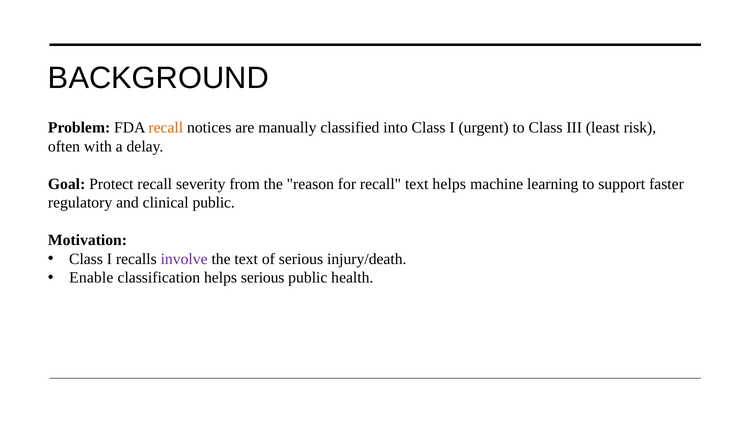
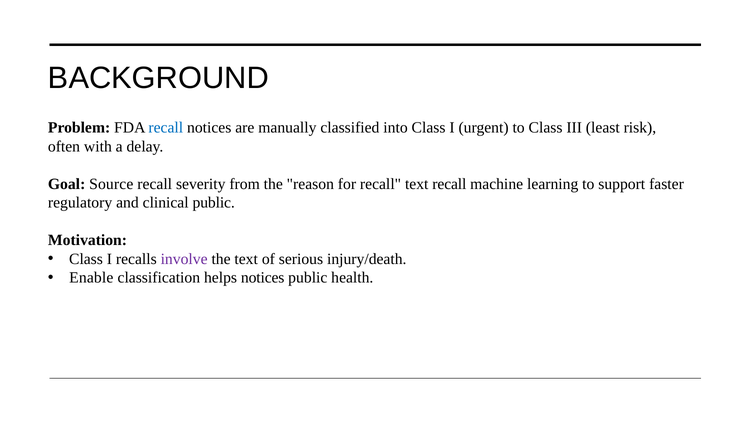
recall colour: orange -> blue (166, 128)
Protect: Protect -> Source (111, 184)
text helps: helps -> recall (449, 184)
helps serious: serious -> notices (263, 278)
